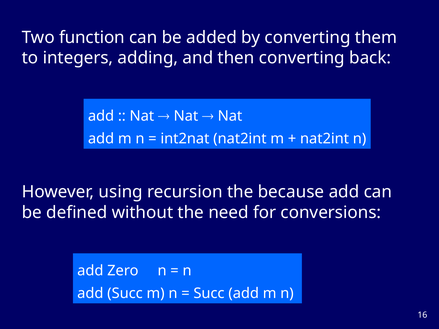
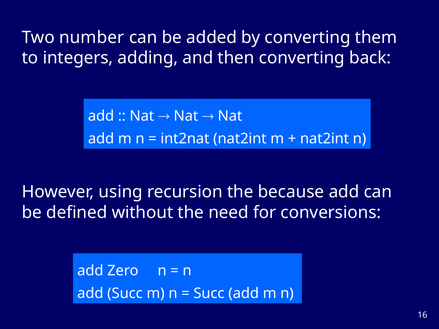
function: function -> number (92, 37)
